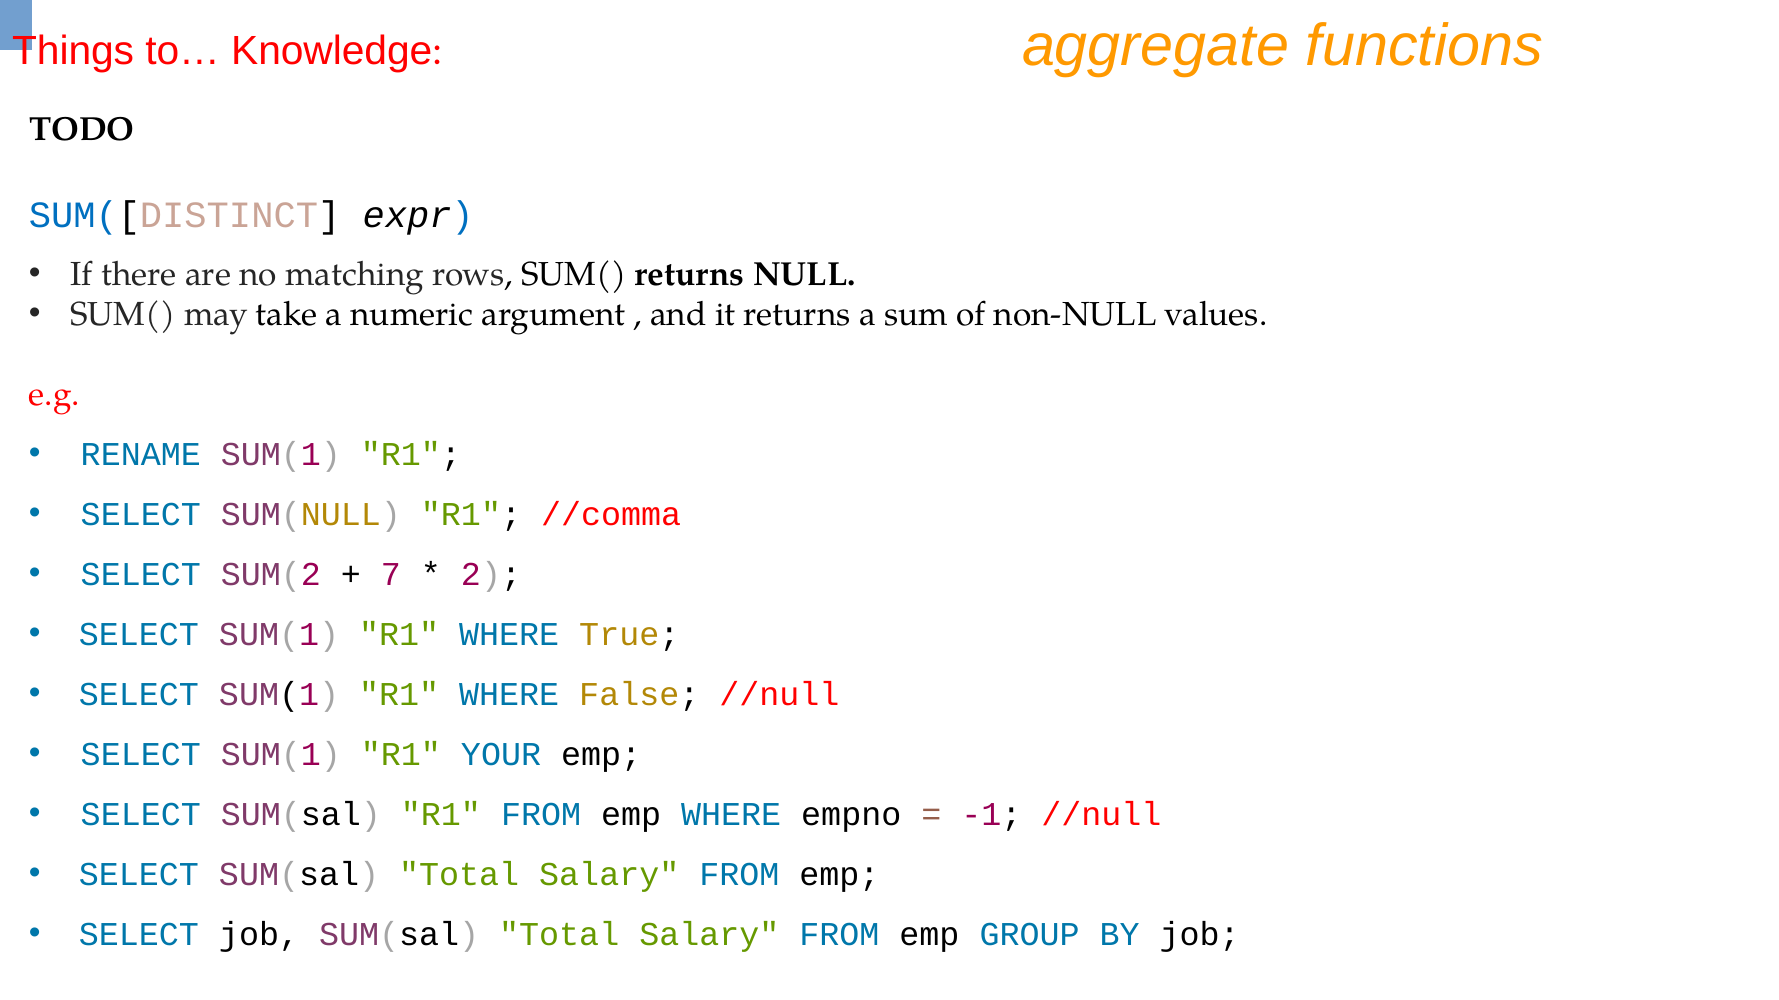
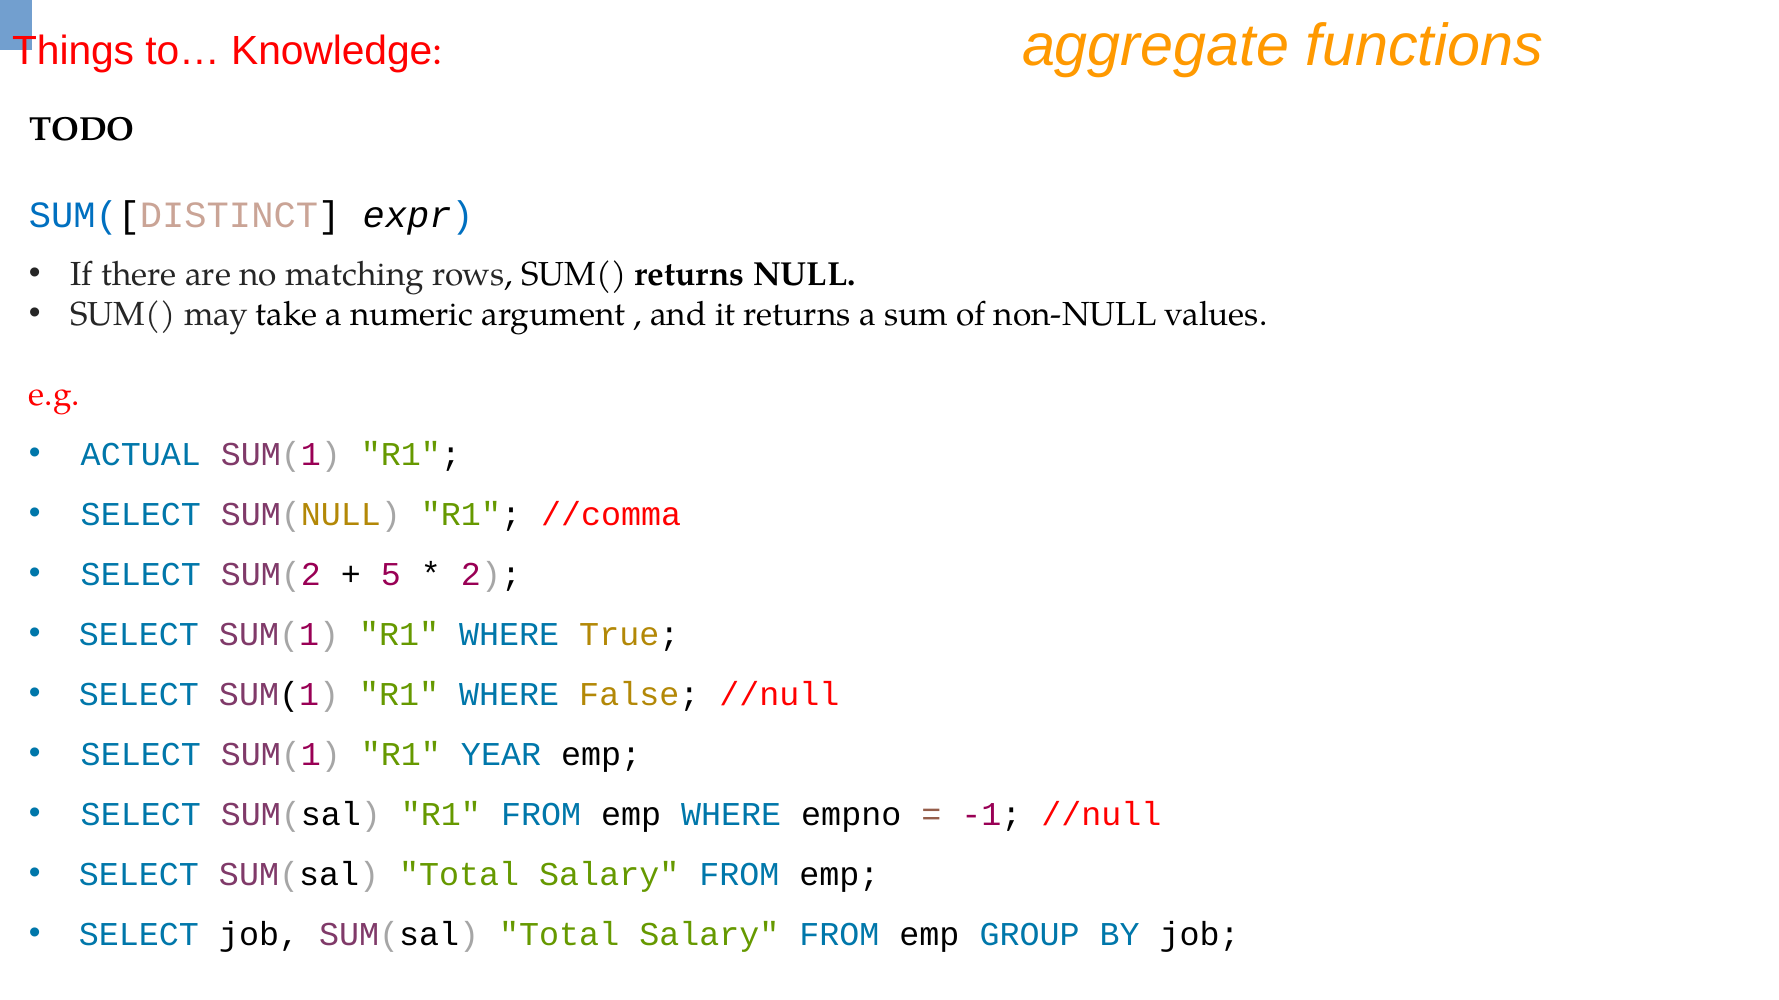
RENAME: RENAME -> ACTUAL (141, 455)
7: 7 -> 5 (391, 575)
YOUR: YOUR -> YEAR (501, 755)
